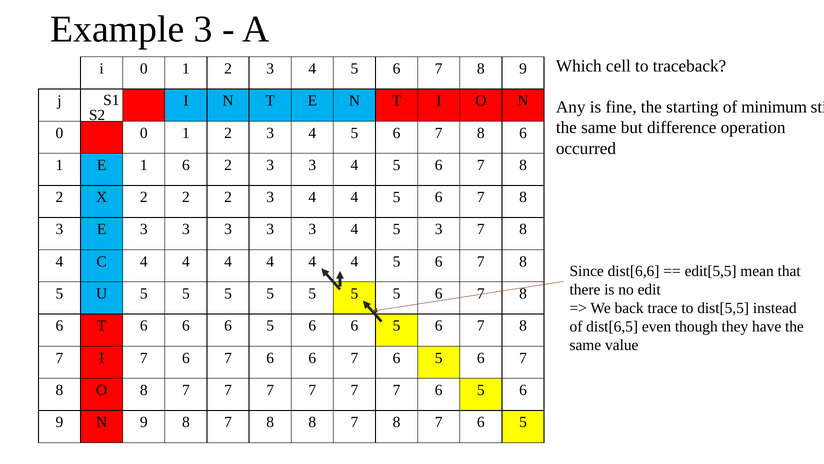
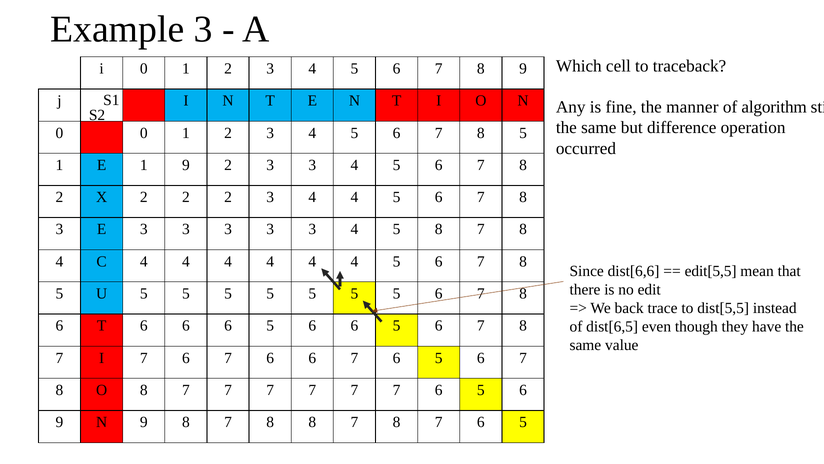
starting: starting -> manner (692, 107)
minimum: minimum -> algorithm (774, 107)
6: 6 -> 5 (523, 133)
1 6: 6 -> 9 (186, 165)
5 3: 3 -> 8 (439, 229)
